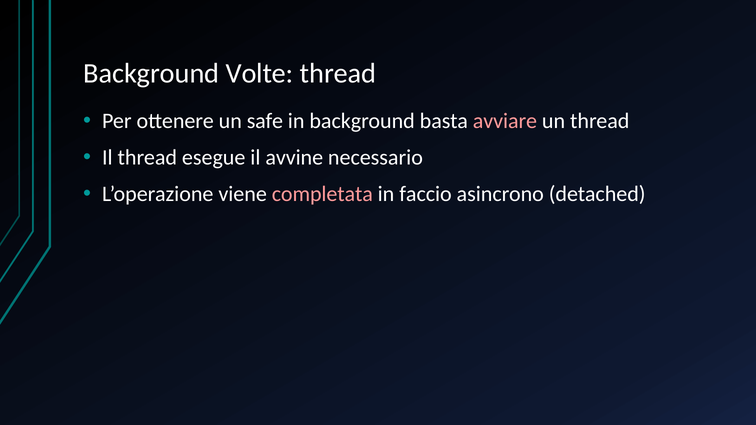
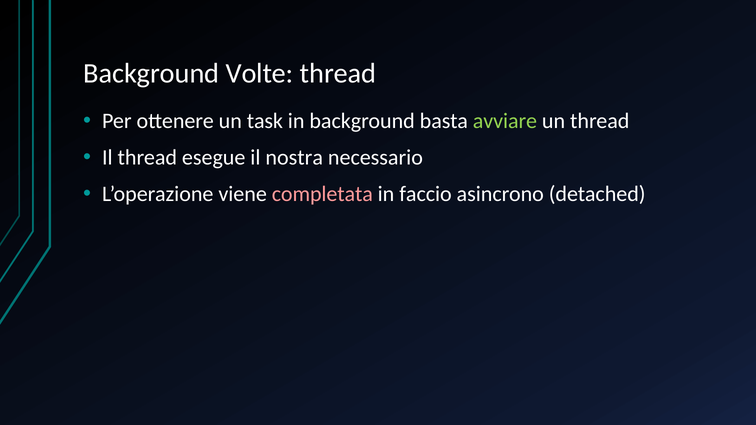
safe: safe -> task (265, 121)
avviare colour: pink -> light green (505, 121)
avvine: avvine -> nostra (294, 158)
